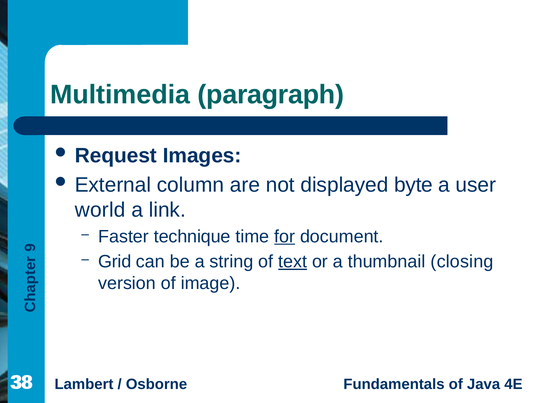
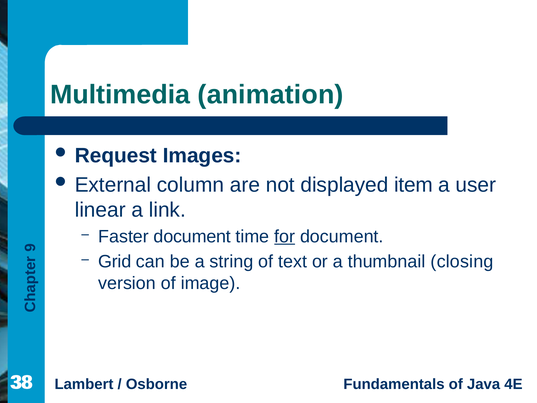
paragraph: paragraph -> animation (271, 95)
byte: byte -> item (414, 185)
world: world -> linear (100, 210)
Faster technique: technique -> document (192, 236)
text underline: present -> none (293, 261)
